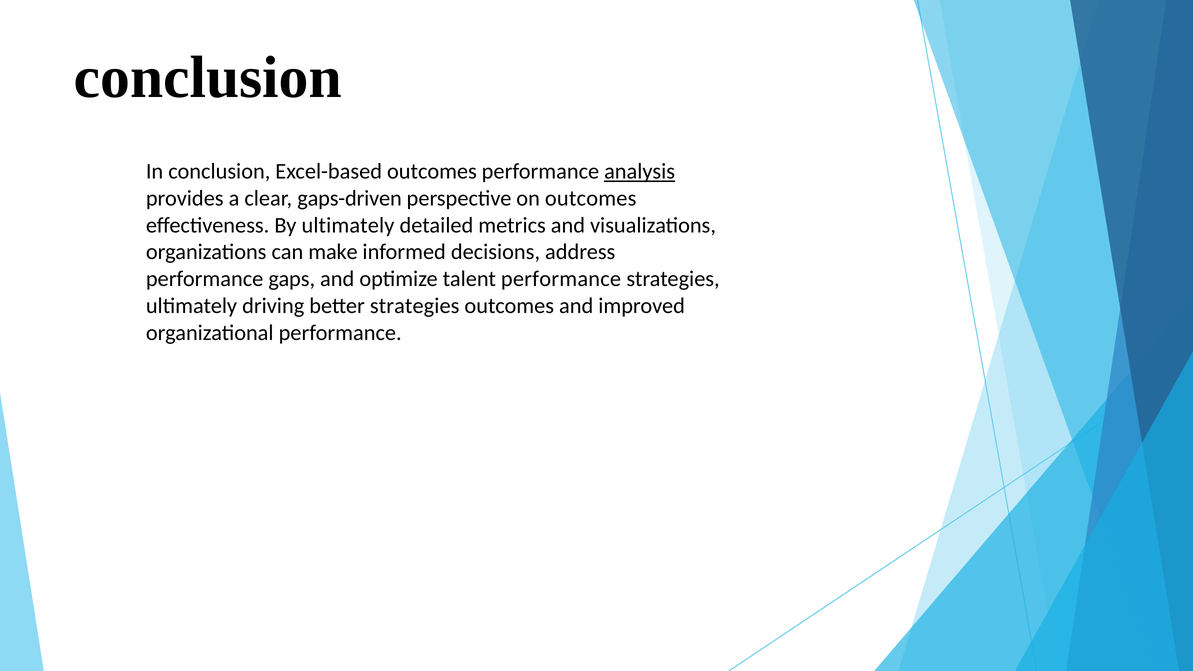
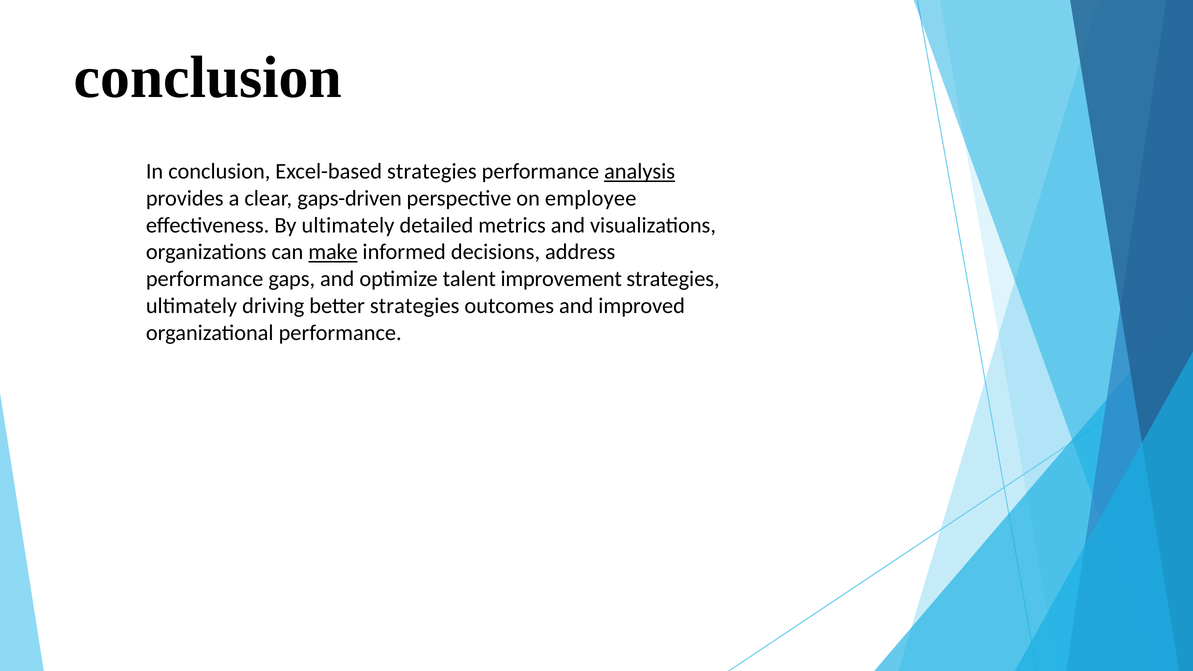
Excel-based outcomes: outcomes -> strategies (432, 172)
on outcomes: outcomes -> employee (591, 198)
make underline: none -> present (333, 252)
talent performance: performance -> improvement (561, 279)
